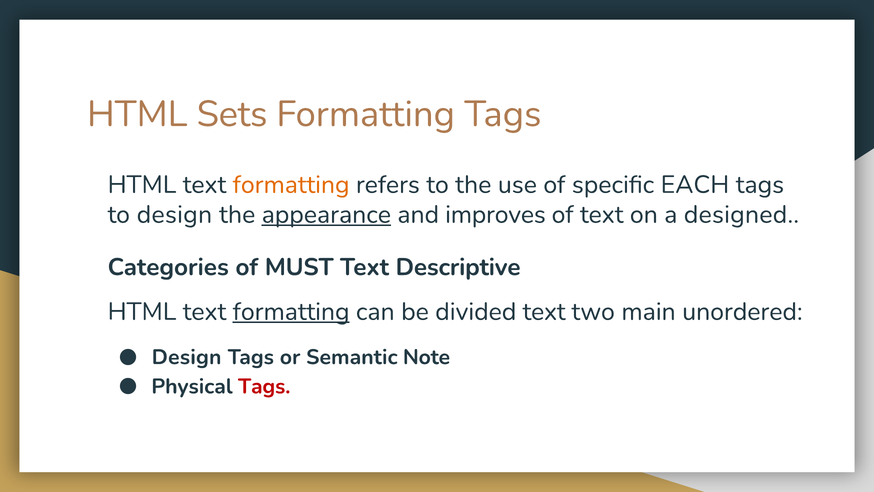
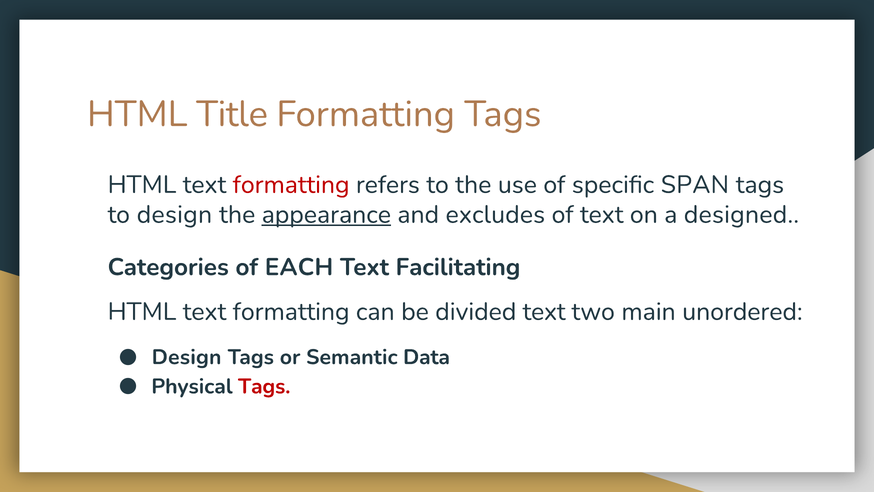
Sets: Sets -> Title (232, 114)
formatting colour: orange -> red (291, 185)
EACH: EACH -> SPAN (695, 185)
improves: improves -> excludes (495, 214)
MUST: MUST -> EACH (299, 267)
Descriptive: Descriptive -> Facilitating (458, 267)
formatting underline: present -> none (291, 311)
Note: Note -> Data (427, 357)
